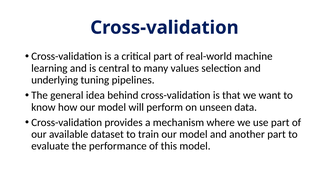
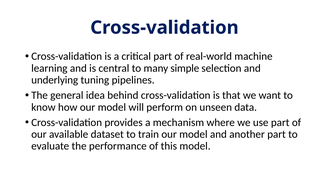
values: values -> simple (185, 68)
